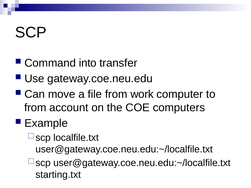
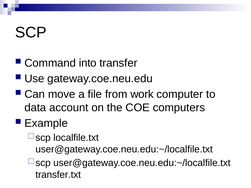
from: from -> data (35, 108)
starting.txt: starting.txt -> transfer.txt (58, 175)
